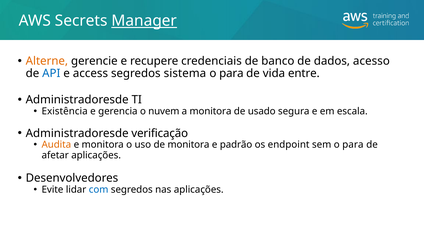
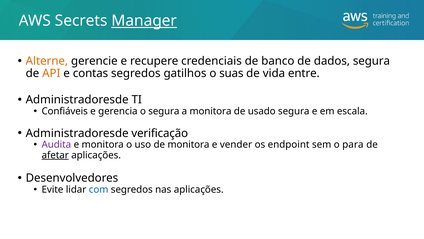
dados acesso: acesso -> segura (371, 61)
API colour: blue -> orange (51, 73)
access: access -> contas (91, 73)
sistema: sistema -> gatilhos (185, 73)
para: para -> suas (231, 73)
Existência: Existência -> Confiáveis (65, 111)
o nuvem: nuvem -> segura (164, 111)
Audita colour: orange -> purple (56, 144)
padrão: padrão -> vender (236, 144)
afetar underline: none -> present (55, 155)
